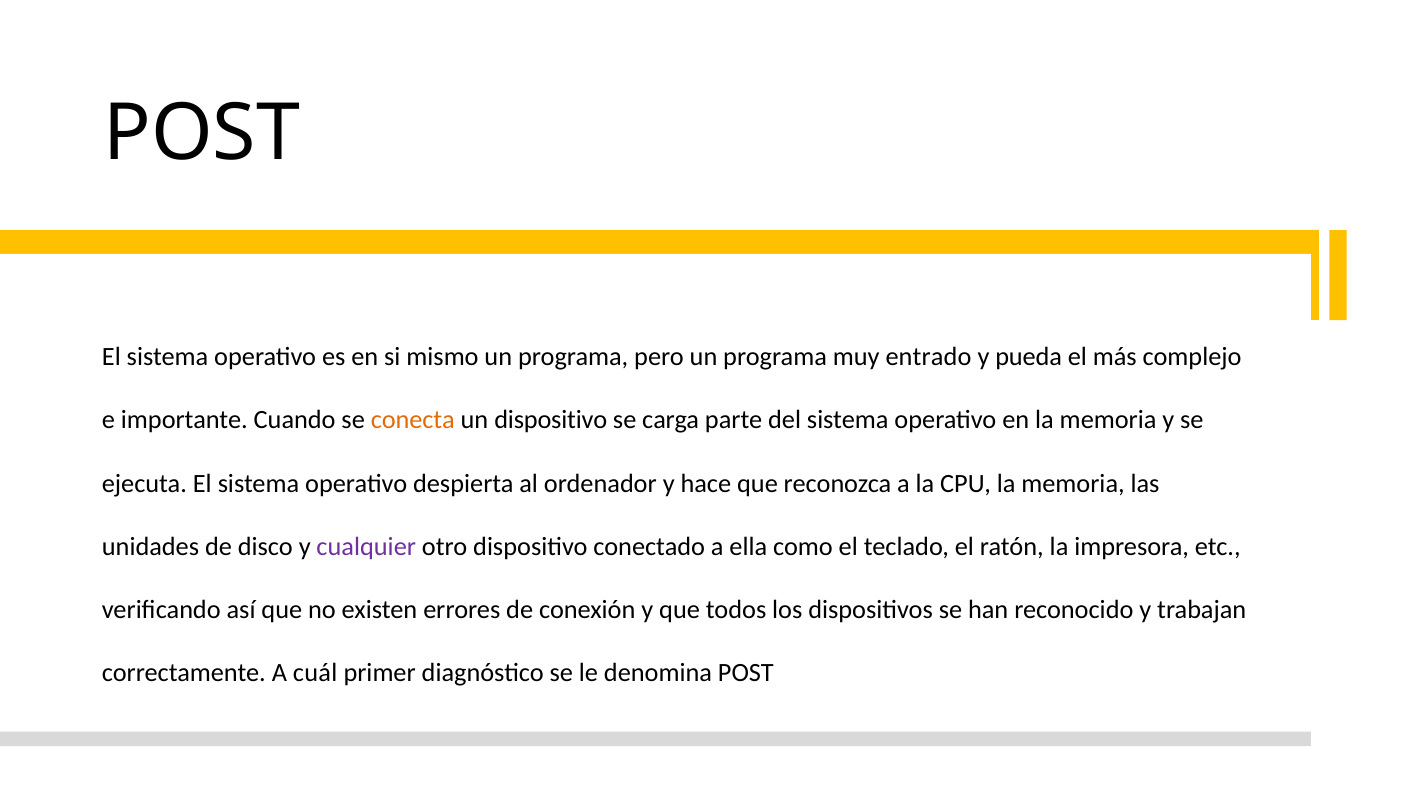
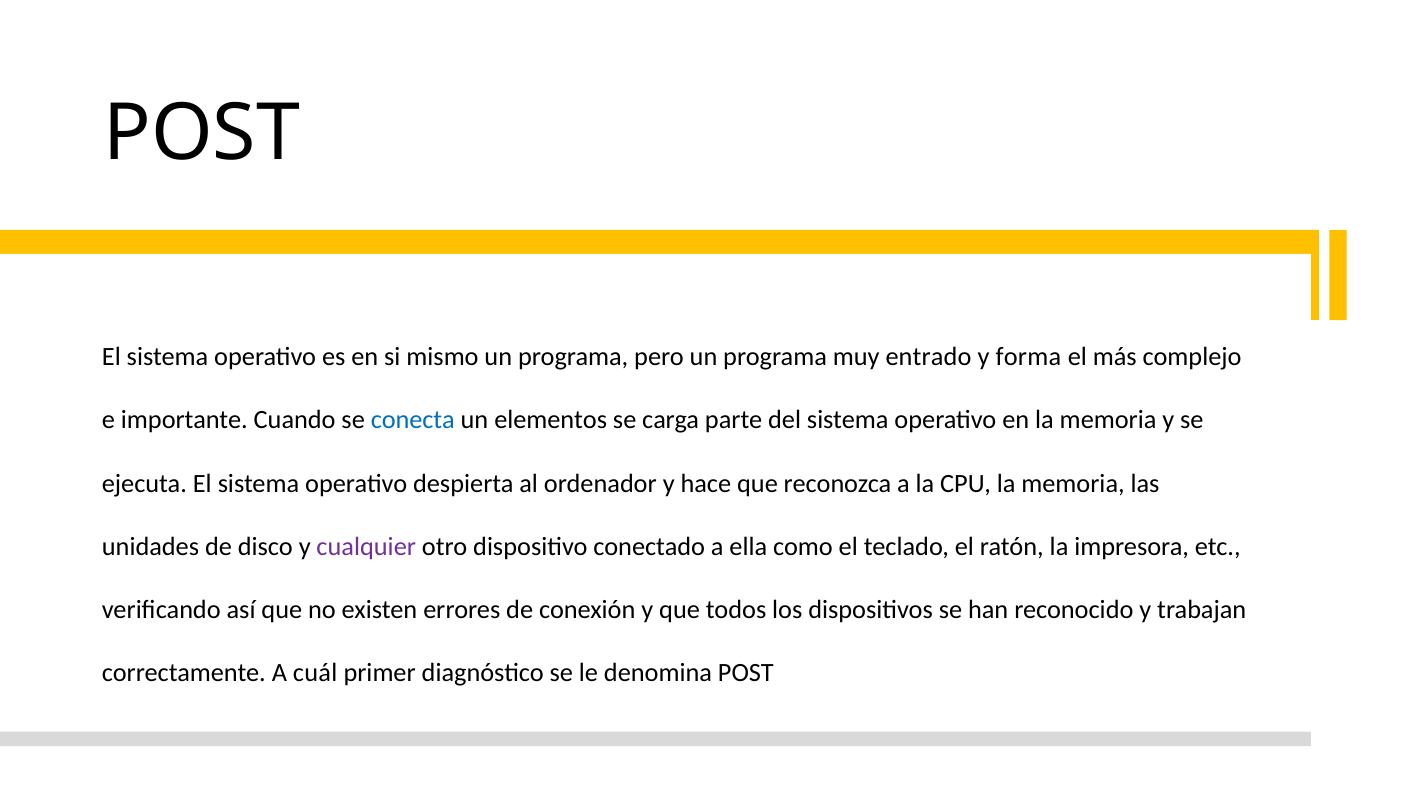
pueda: pueda -> forma (1028, 357)
conecta colour: orange -> blue (413, 420)
un dispositivo: dispositivo -> elementos (551, 420)
